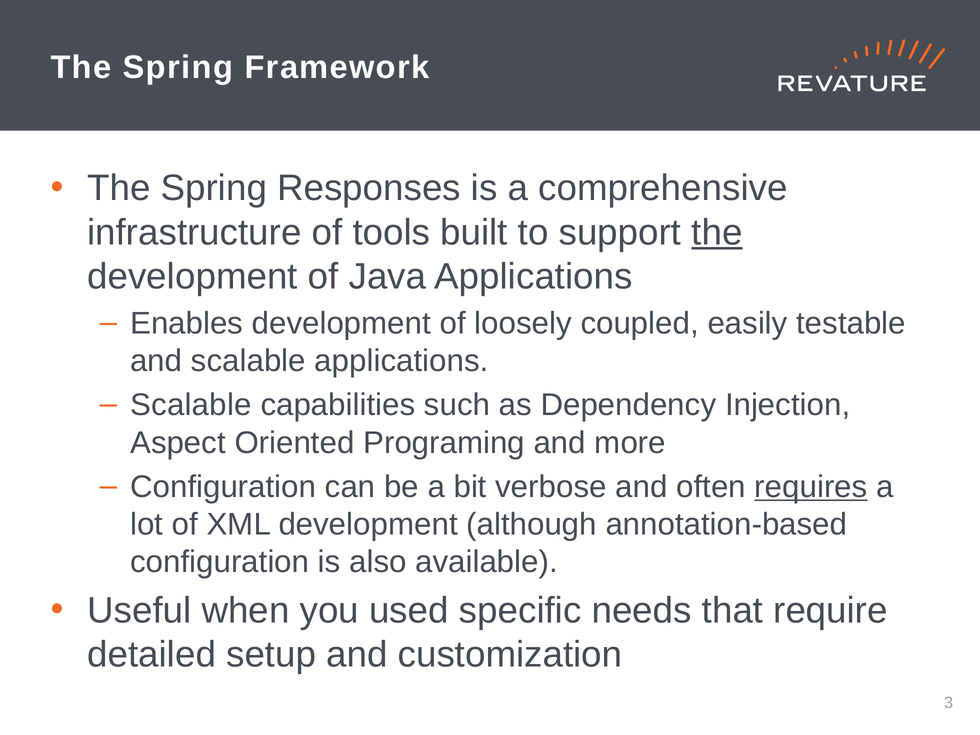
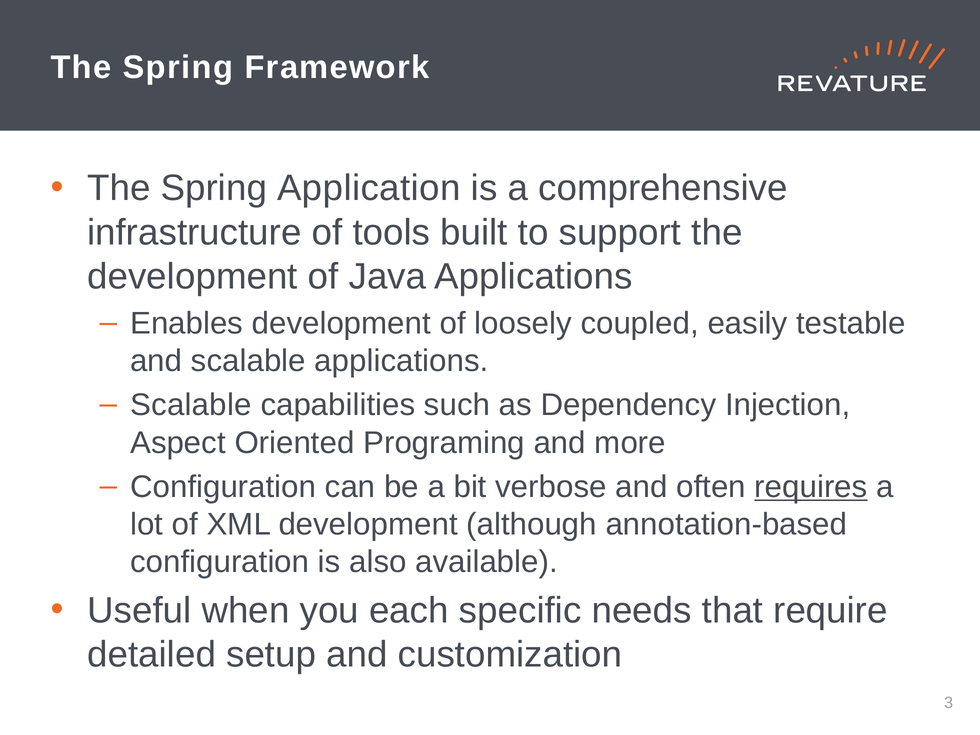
Responses: Responses -> Application (369, 188)
the underline: present -> none (717, 232)
used: used -> each (409, 611)
